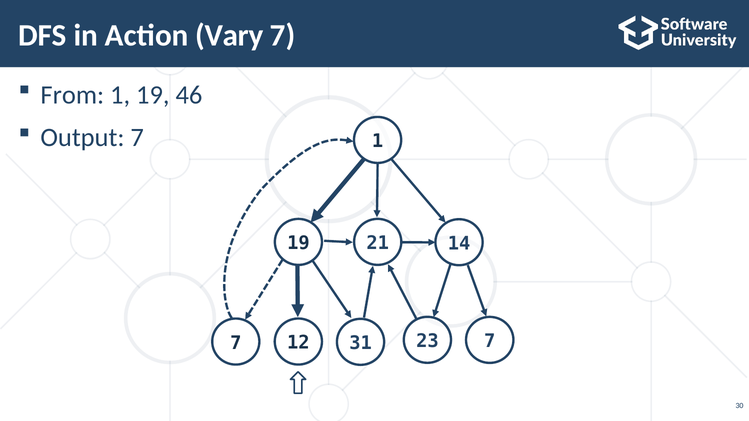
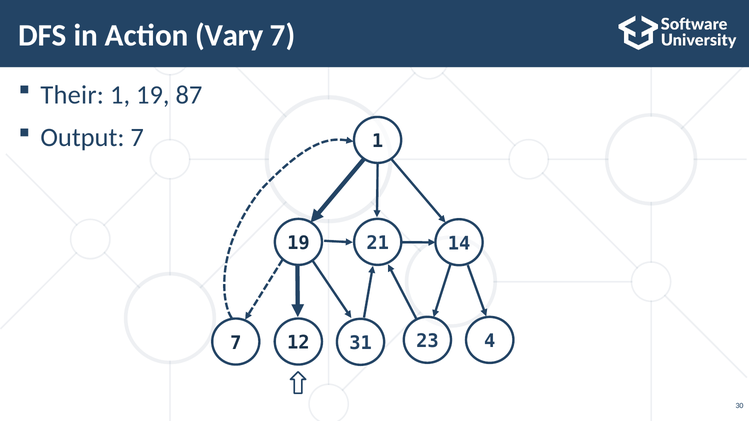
From: From -> Their (72, 95)
46: 46 -> 87 (189, 95)
23 7: 7 -> 4 (490, 341)
